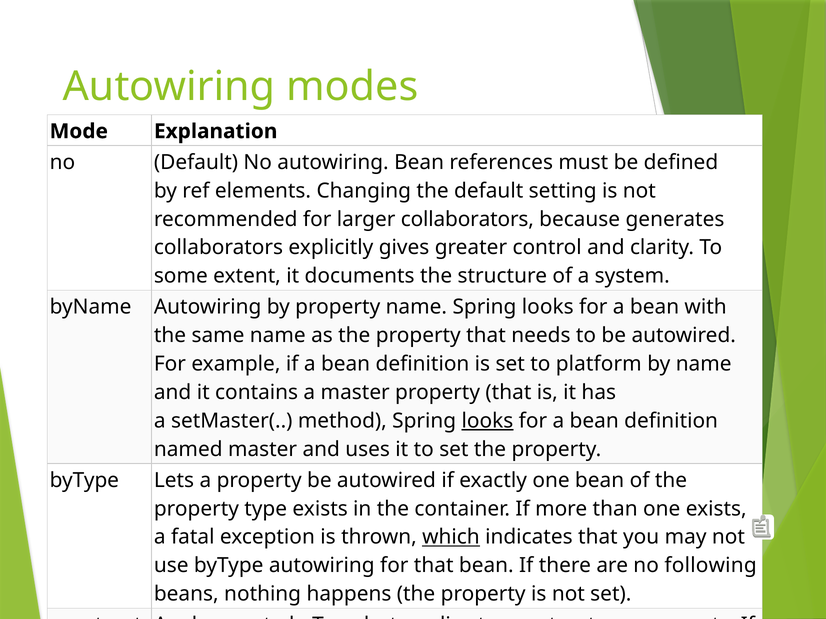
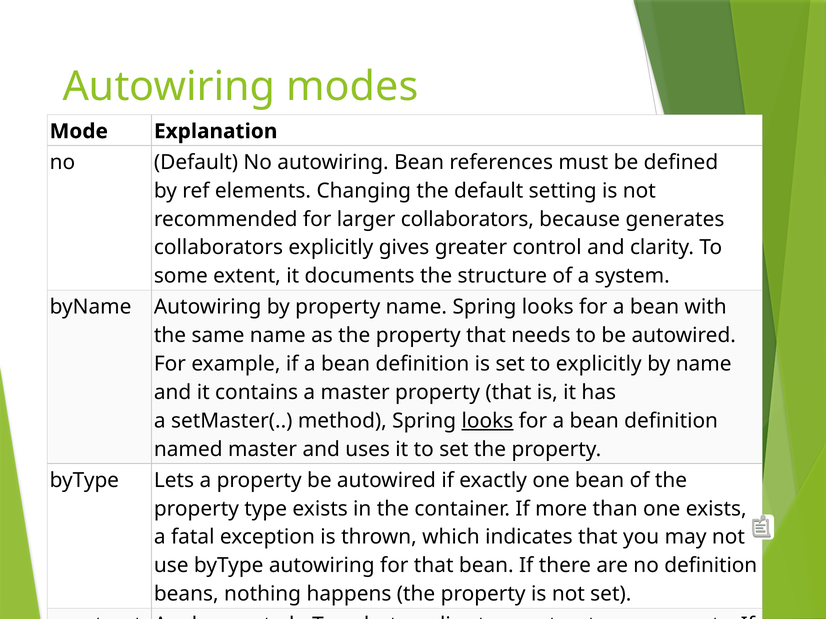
to platform: platform -> explicitly (599, 364)
which underline: present -> none (451, 537)
no following: following -> definition (711, 566)
